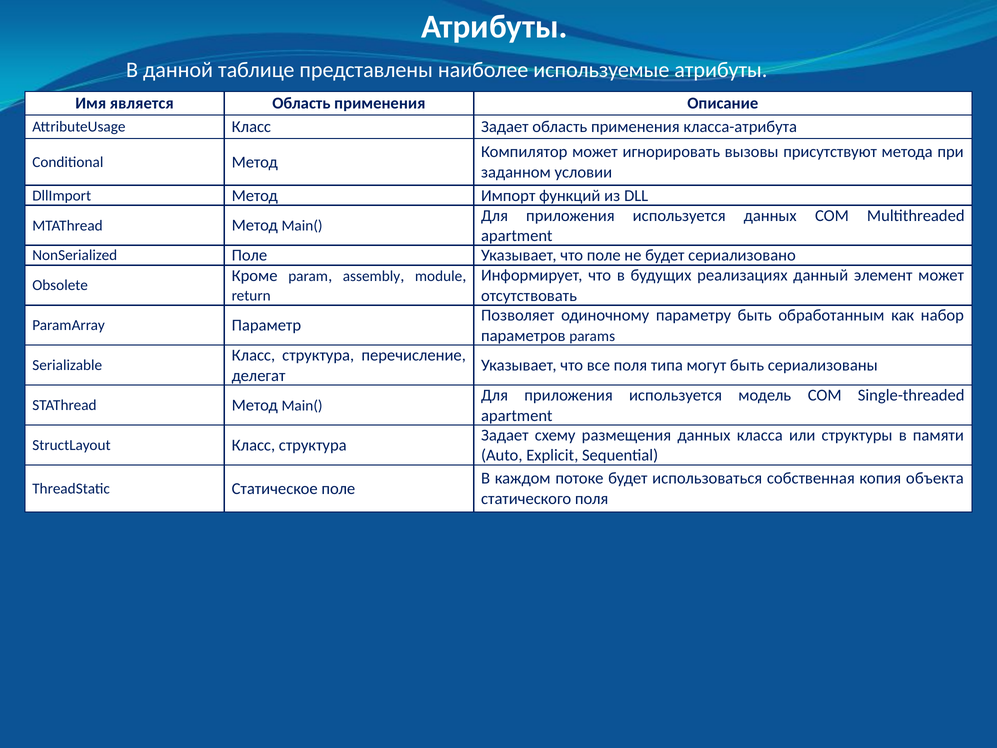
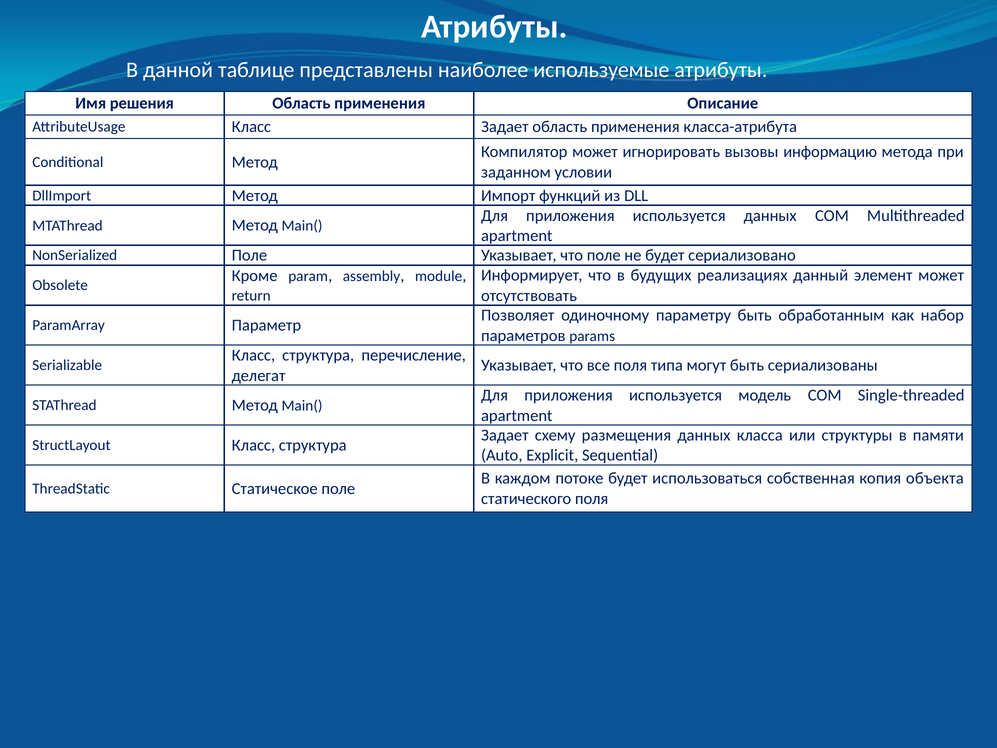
является: является -> решения (142, 103)
присутствуют: присутствуют -> информацию (830, 152)
